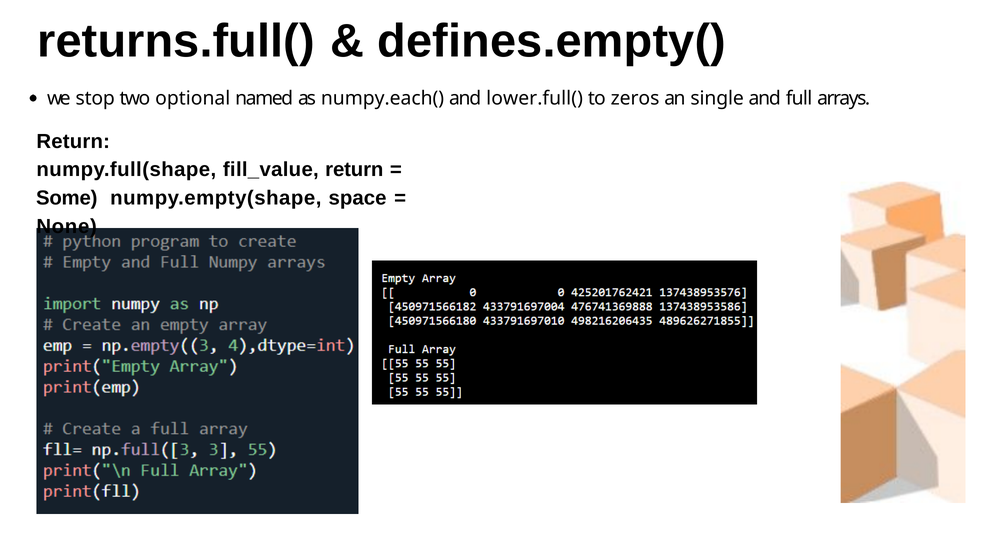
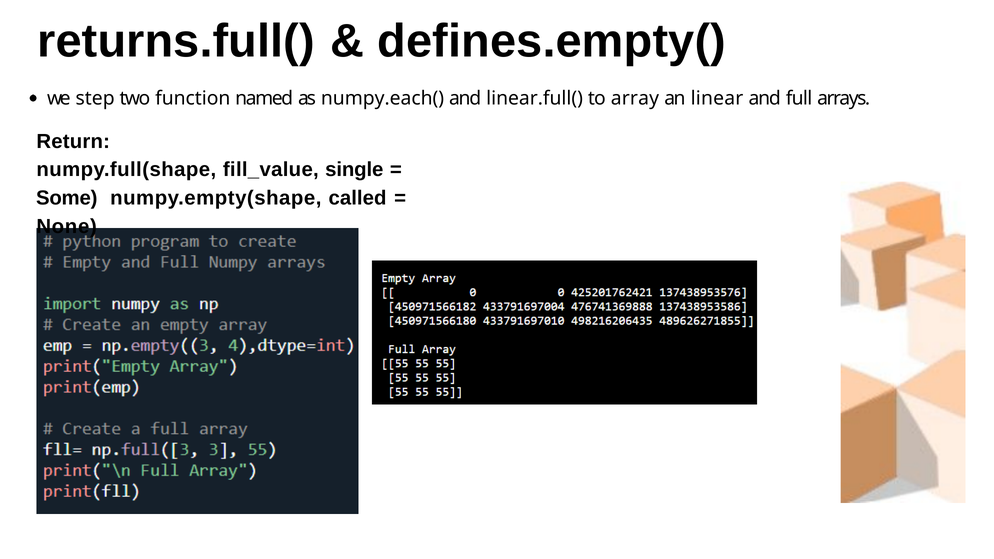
stop: stop -> step (95, 98)
optional: optional -> function (193, 98)
lower.full(: lower.full( -> linear.full( (535, 98)
zeros: zeros -> array (635, 98)
single: single -> linear (717, 98)
fill_value return: return -> single (354, 170)
space: space -> called (357, 198)
